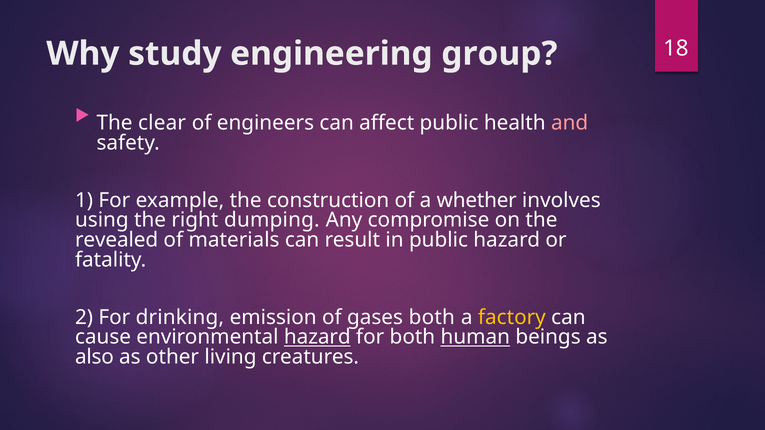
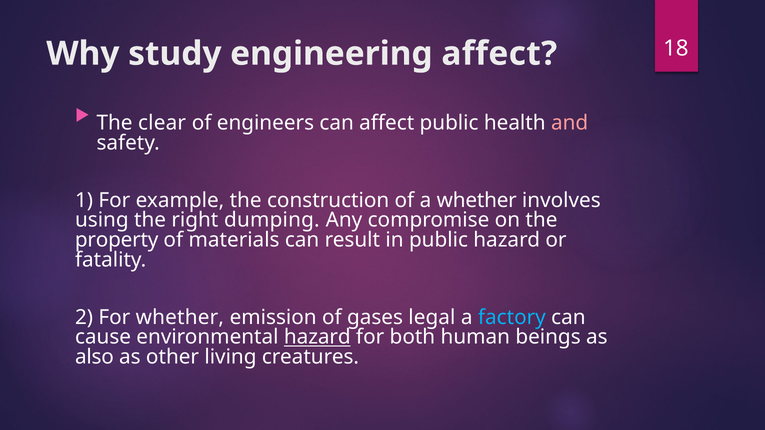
engineering group: group -> affect (499, 54)
revealed: revealed -> property (117, 240)
For drinking: drinking -> whether (180, 317)
gases both: both -> legal (432, 317)
factory colour: yellow -> light blue (512, 317)
human underline: present -> none (475, 337)
